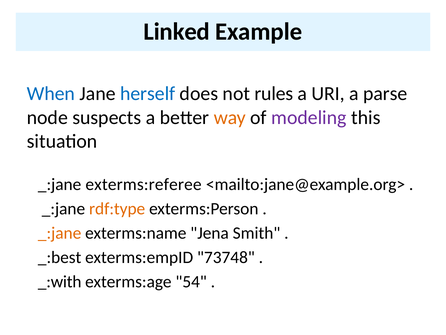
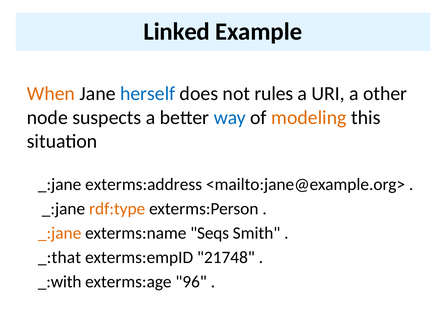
When colour: blue -> orange (51, 94)
parse: parse -> other (385, 94)
way colour: orange -> blue (230, 117)
modeling colour: purple -> orange (309, 117)
exterms:referee: exterms:referee -> exterms:address (144, 184)
Jena: Jena -> Seqs (210, 233)
_:best: _:best -> _:that (60, 257)
73748: 73748 -> 21748 (226, 257)
54: 54 -> 96 (191, 281)
